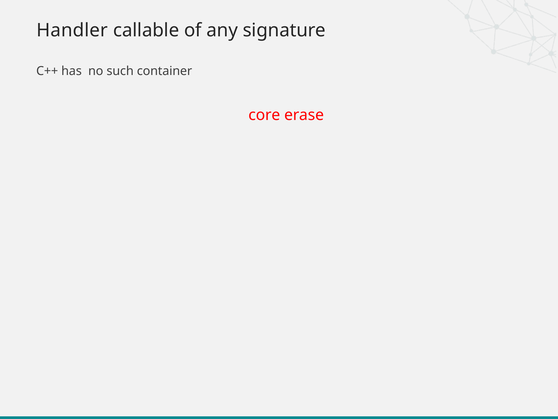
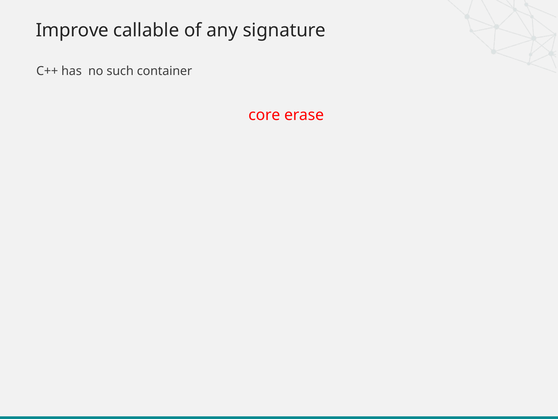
Handler: Handler -> Improve (72, 30)
